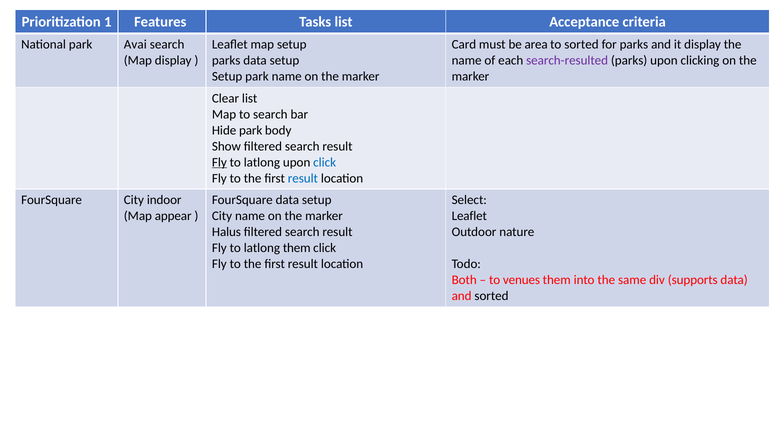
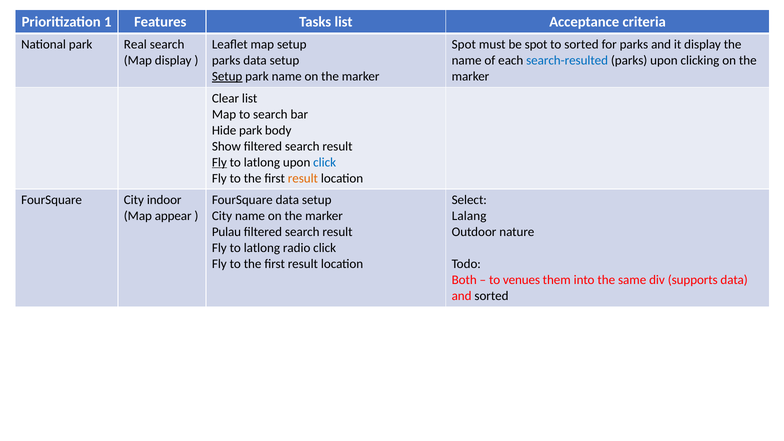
Avai: Avai -> Real (135, 45)
Card: Card -> Spot (464, 45)
be area: area -> spot (536, 45)
search-resulted colour: purple -> blue (567, 60)
Setup underline: none -> present (227, 76)
result colour: blue -> orange (303, 178)
Leaflet: Leaflet -> Lalang (469, 216)
Halus: Halus -> Pulau (226, 232)
latlong them: them -> radio (297, 248)
